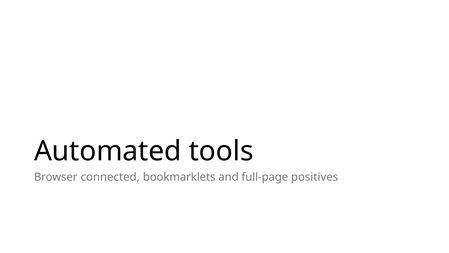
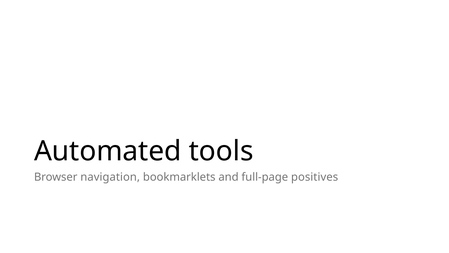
connected: connected -> navigation (110, 177)
